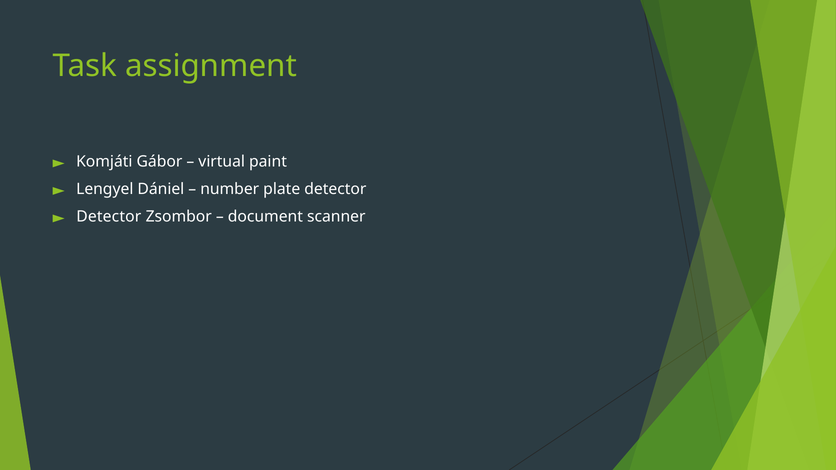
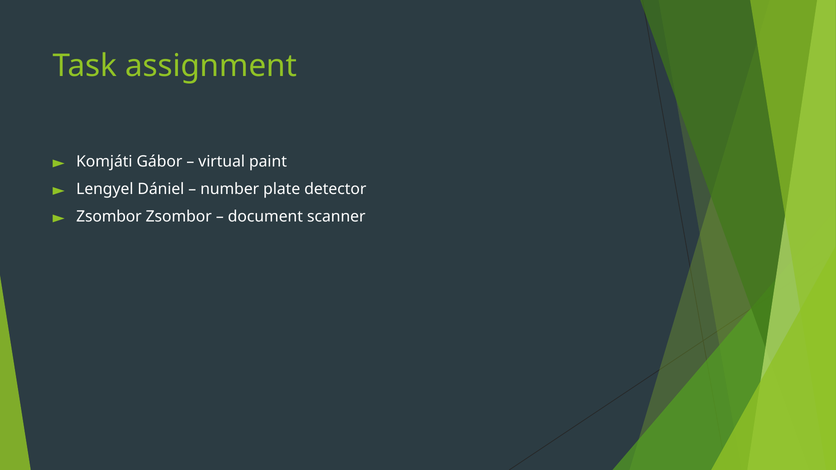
Detector: Detector -> Zsombor (109, 217)
